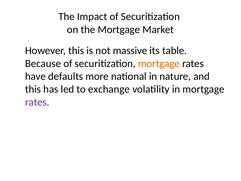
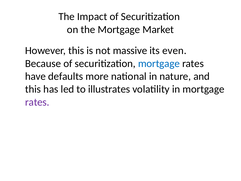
table: table -> even (174, 51)
mortgage colour: orange -> blue (159, 63)
exchange: exchange -> illustrates (109, 89)
